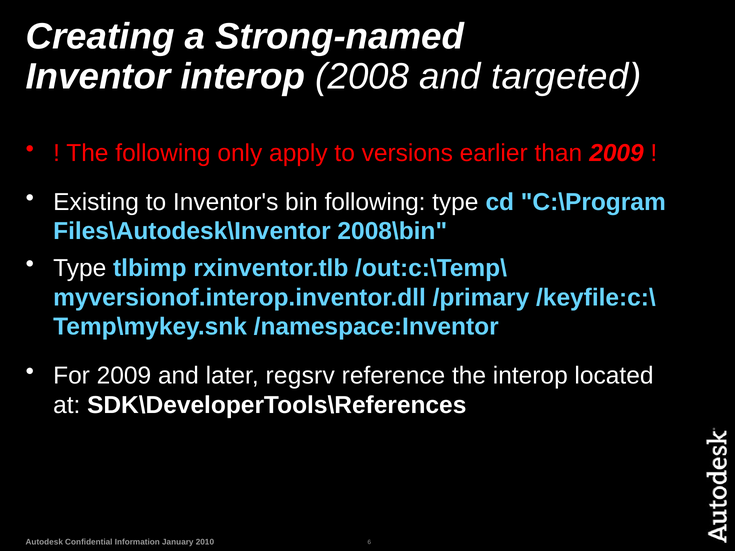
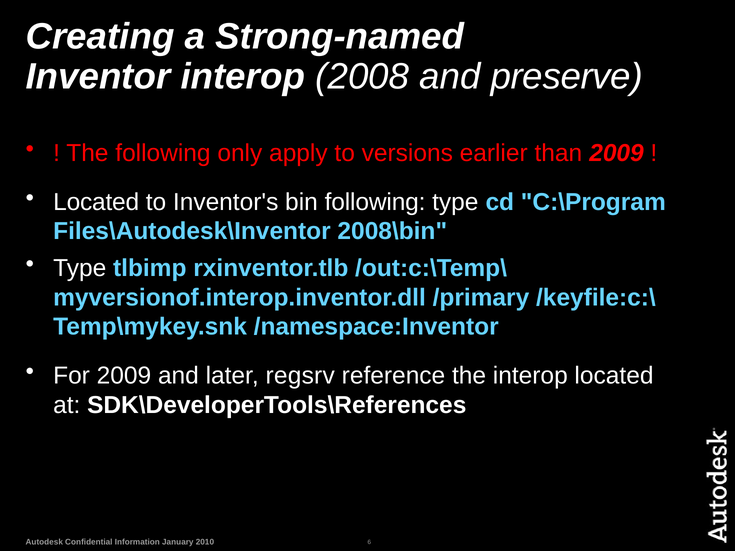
targeted: targeted -> preserve (567, 77)
Existing: Existing -> Located (96, 202)
